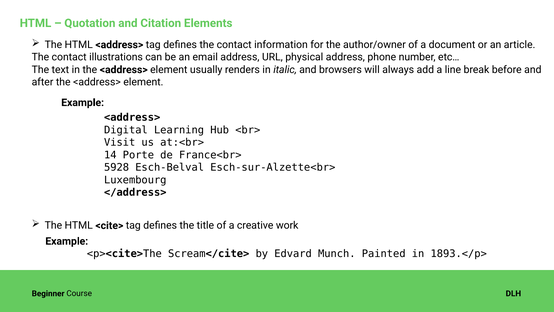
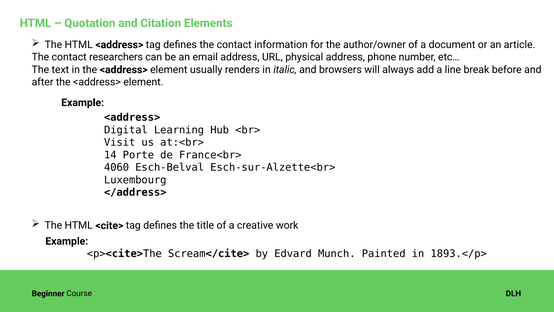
illustrations: illustrations -> researchers (116, 57)
5928: 5928 -> 4060 (117, 167)
